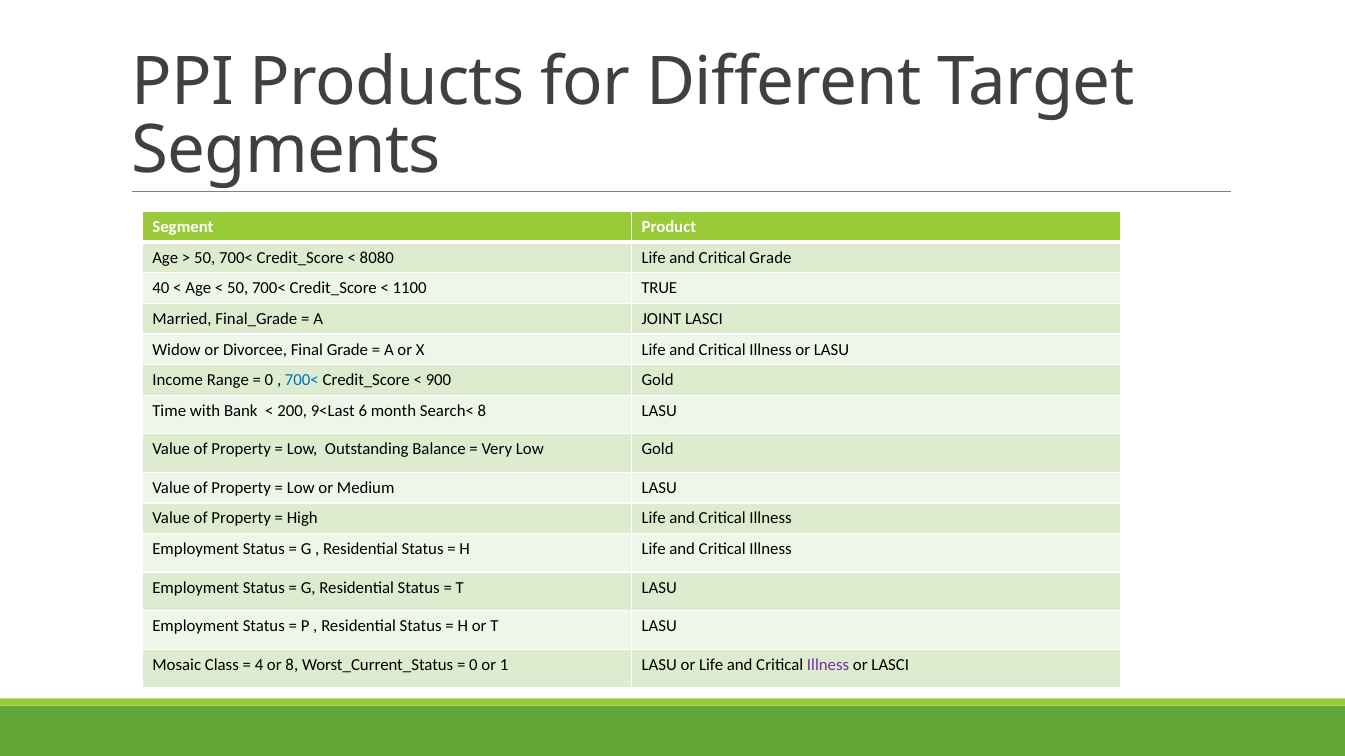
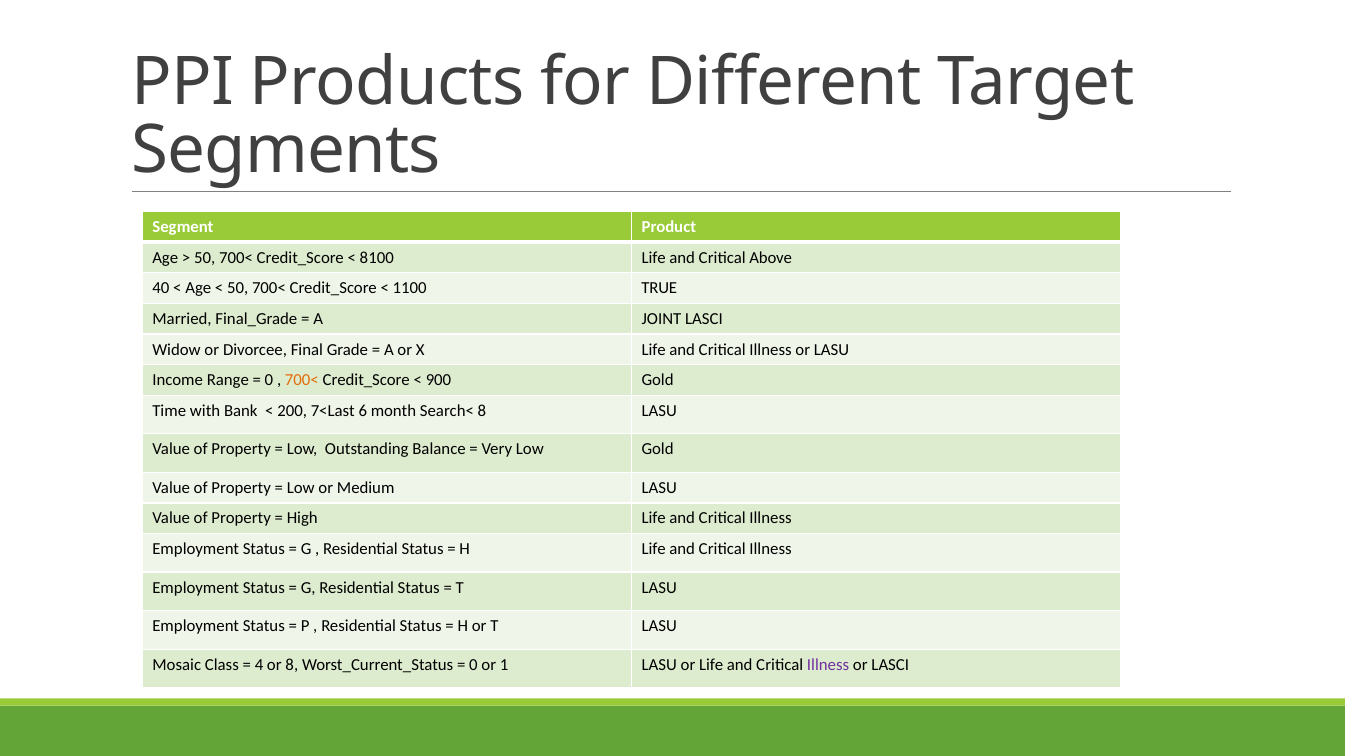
8080: 8080 -> 8100 (377, 258)
Critical Grade: Grade -> Above (771, 258)
700< colour: blue -> orange (302, 380)
9<Last: 9<Last -> 7<Last (333, 411)
